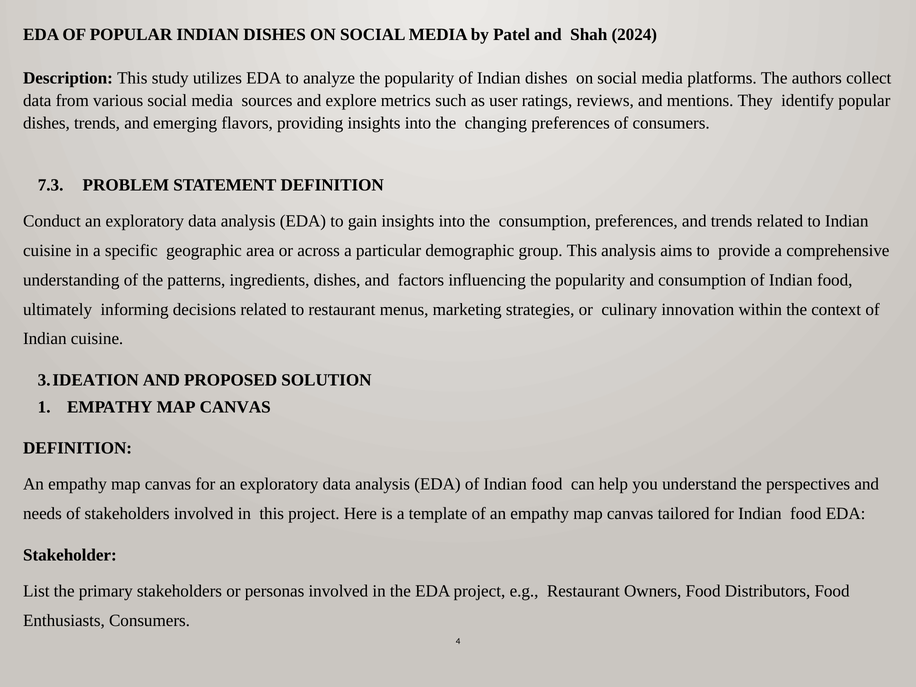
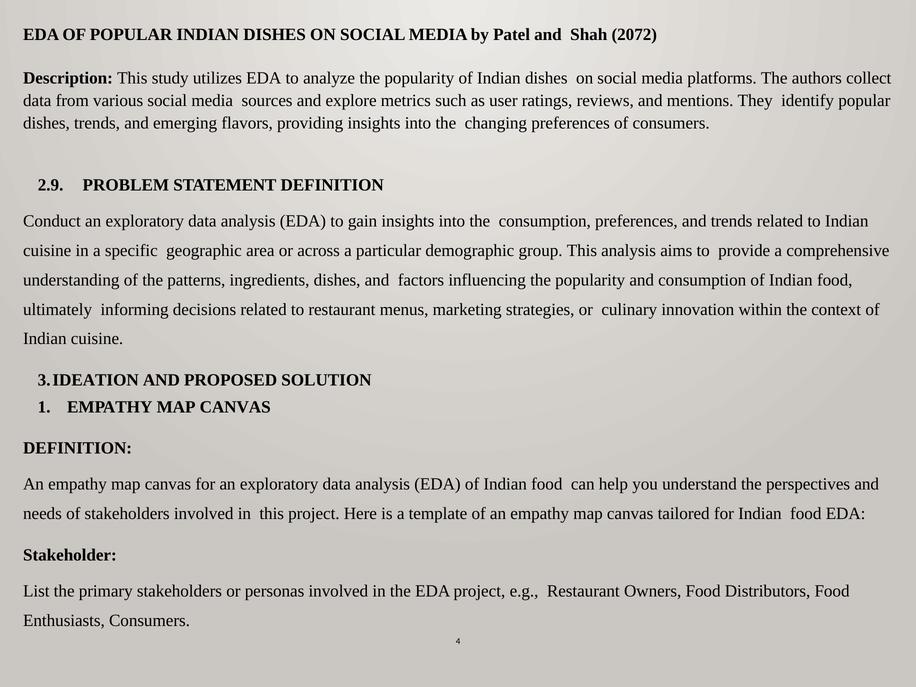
2024: 2024 -> 2072 (634, 35)
7.3: 7.3 -> 2.9 (51, 185)
